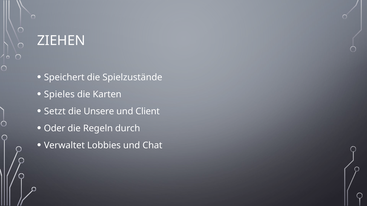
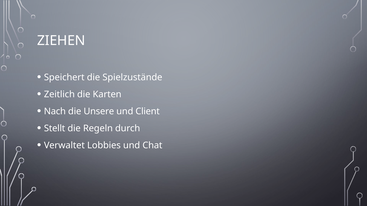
Spieles: Spieles -> Zeitlich (59, 94)
Setzt: Setzt -> Nach (55, 112)
Oder: Oder -> Stellt (55, 129)
